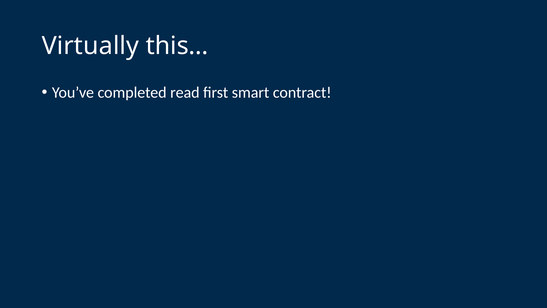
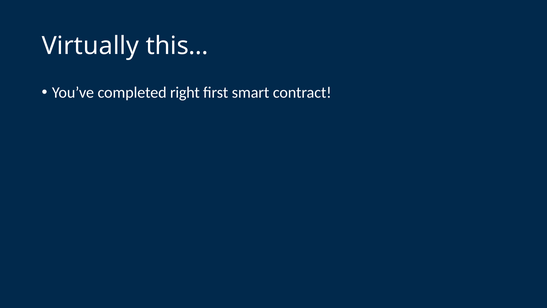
read: read -> right (185, 92)
